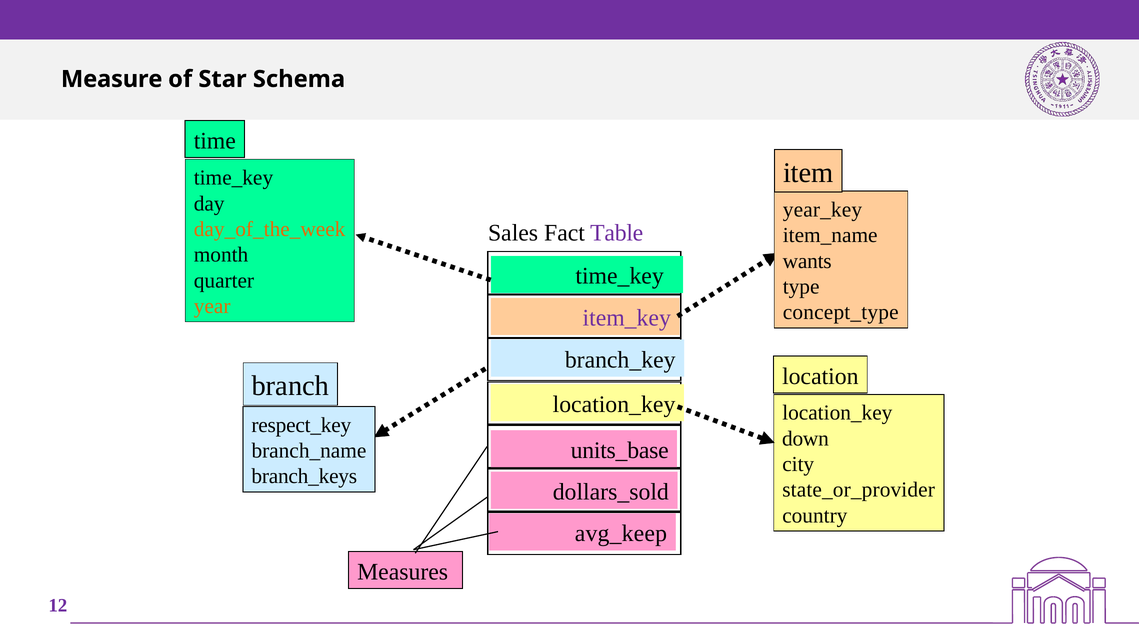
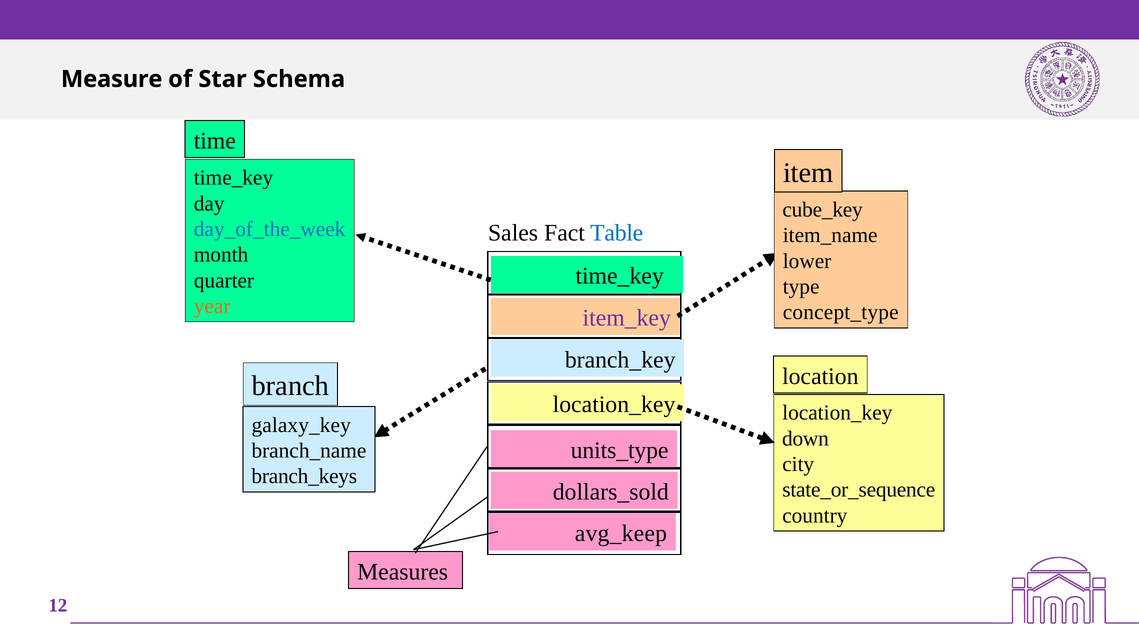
year_key: year_key -> cube_key (823, 210)
day_of_the_week colour: orange -> blue (270, 229)
Table colour: purple -> blue (617, 233)
wants: wants -> lower (807, 261)
respect_key: respect_key -> galaxy_key (301, 425)
units_base: units_base -> units_type (620, 450)
state_or_provider: state_or_provider -> state_or_sequence (859, 490)
